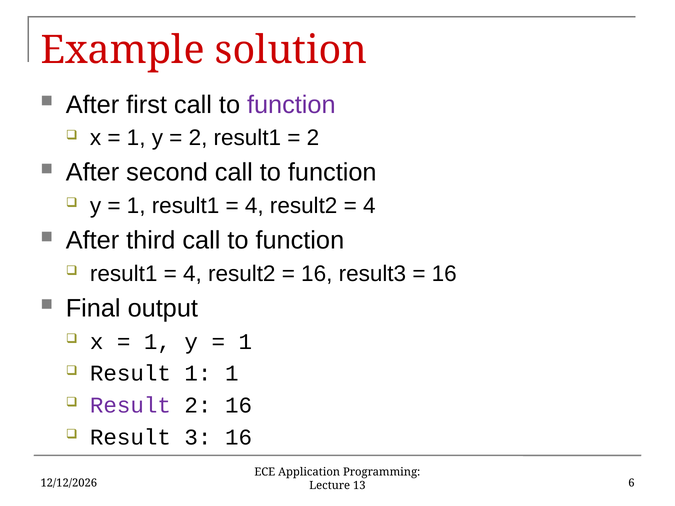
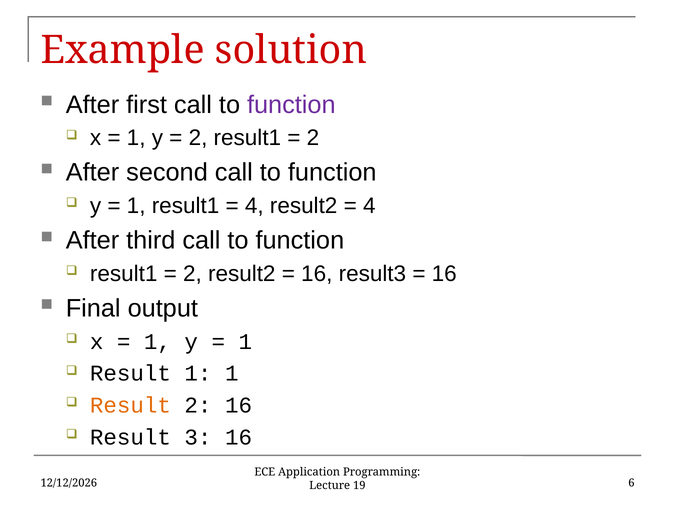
4: 4 -> 2 (192, 274)
Result colour: purple -> orange (130, 406)
13: 13 -> 19 (359, 486)
